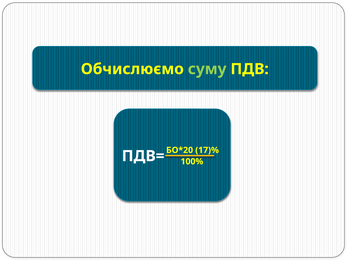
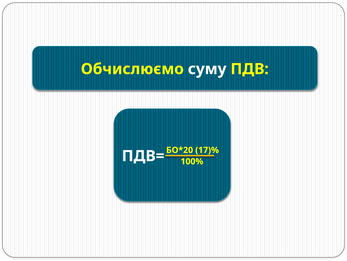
суму colour: light green -> white (207, 69)
